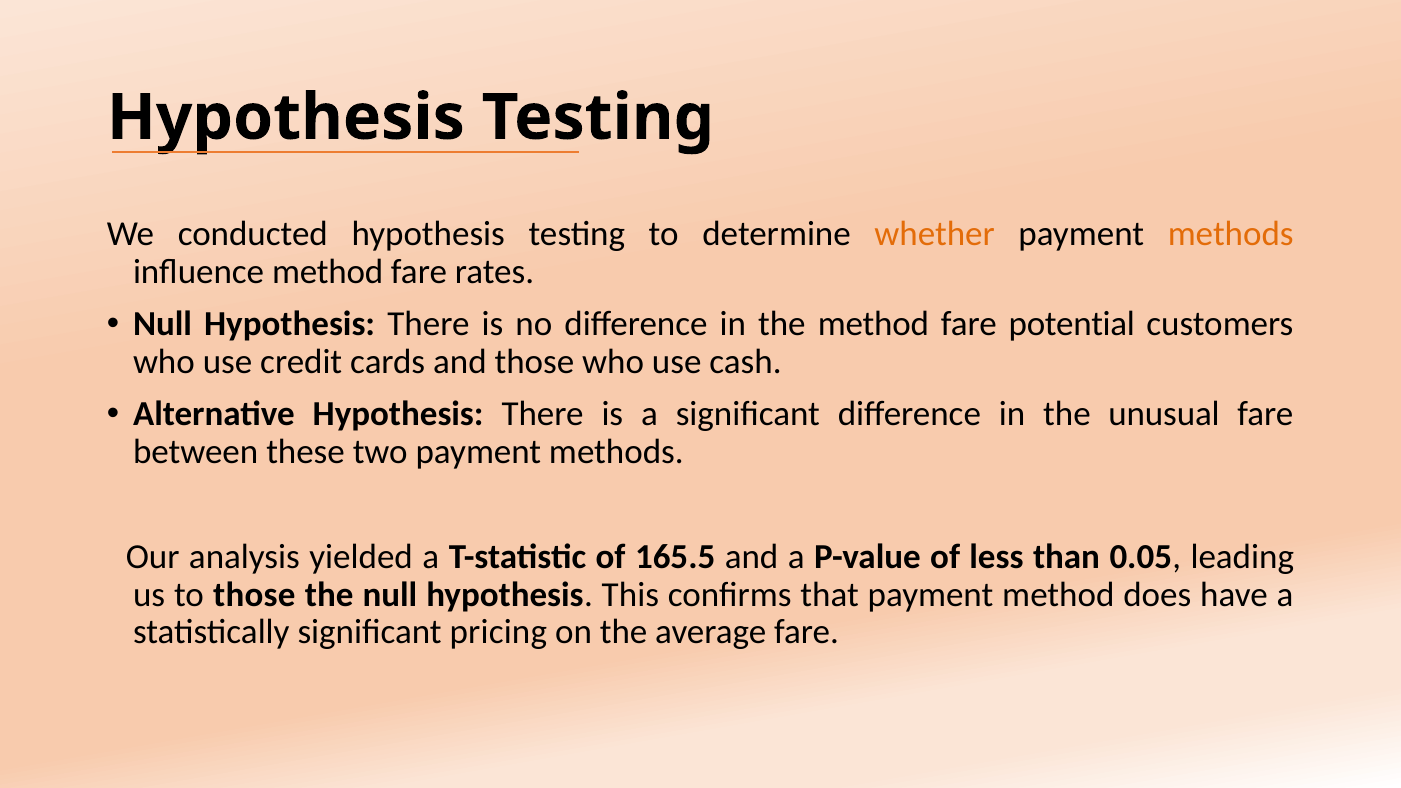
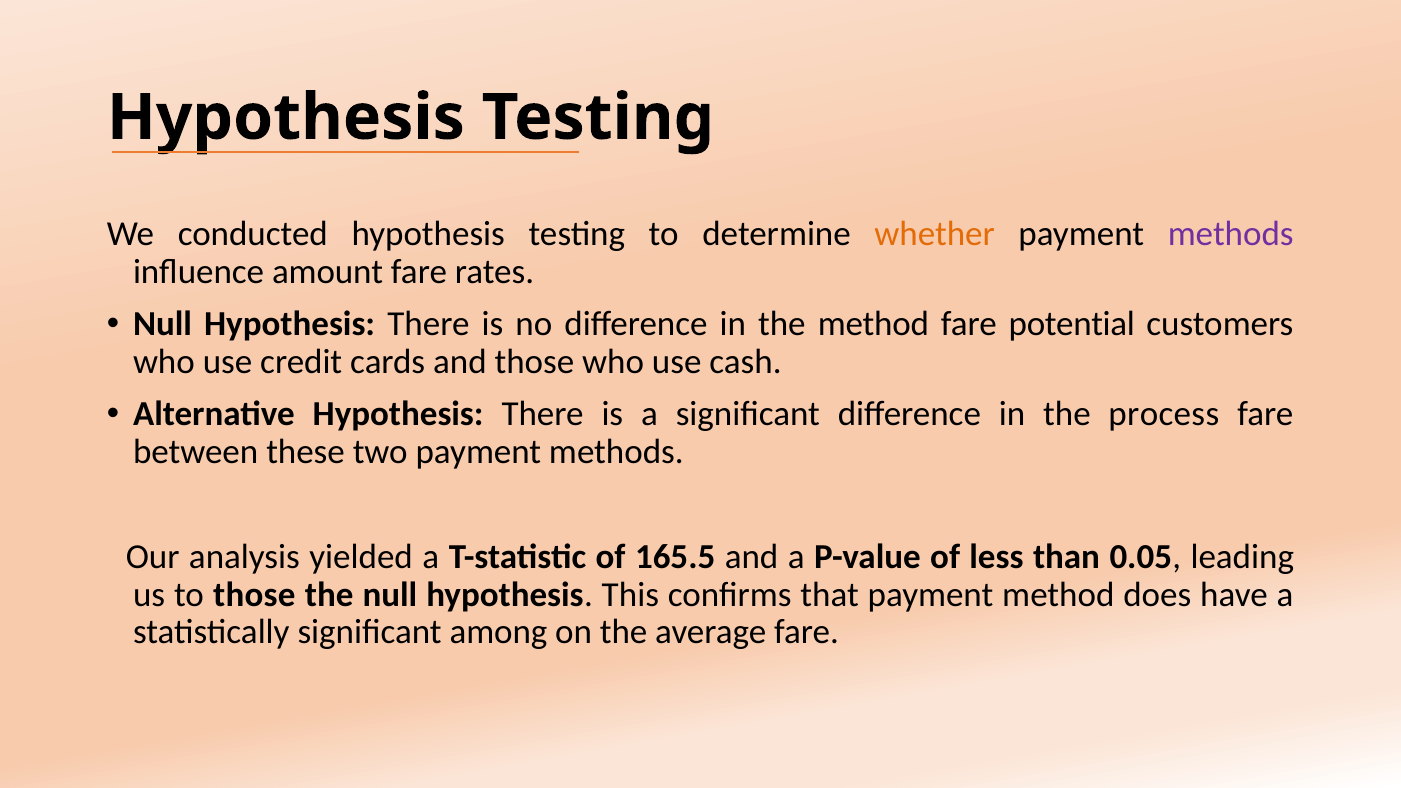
methods colour: orange -> purple (1231, 234)
influence method: method -> amount (328, 272)
unusual: unusual -> process (1164, 414)
pricing: pricing -> among (498, 632)
